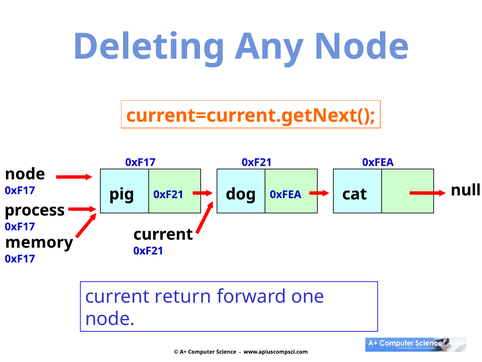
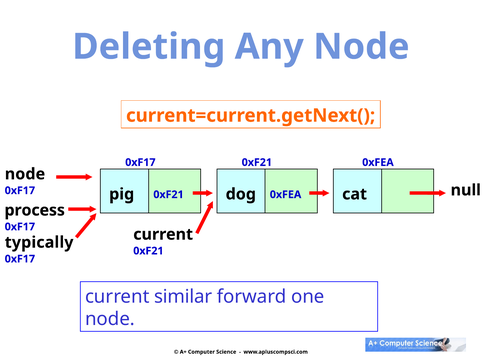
memory: memory -> typically (39, 242)
return: return -> similar (183, 296)
